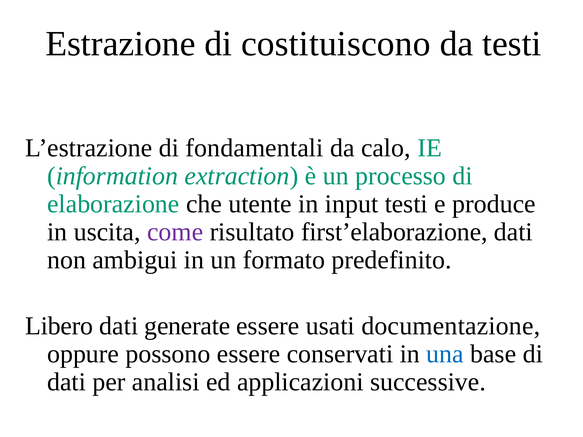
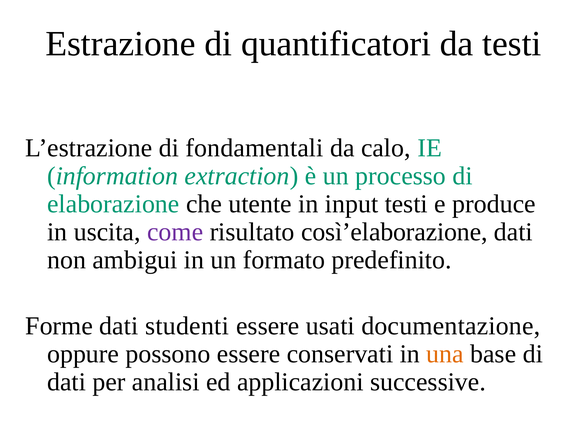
costituiscono: costituiscono -> quantificatori (336, 44)
first’elaborazione: first’elaborazione -> così’elaborazione (394, 232)
Libero: Libero -> Forme (59, 326)
generate: generate -> studenti (187, 326)
una colour: blue -> orange (445, 354)
